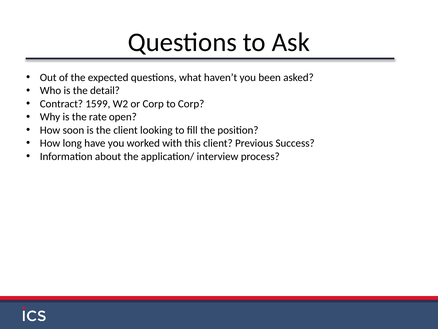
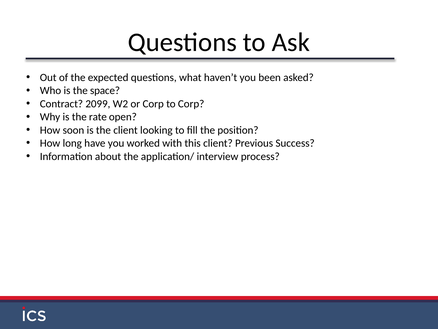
detail: detail -> space (105, 91)
1599: 1599 -> 2099 (98, 104)
